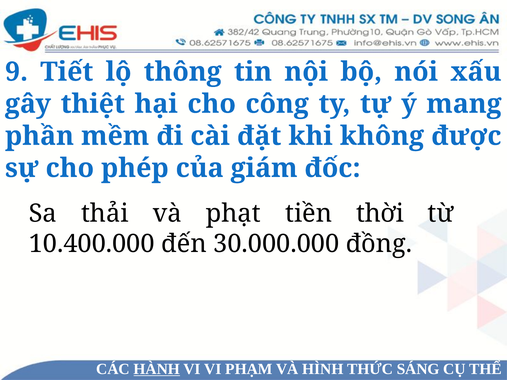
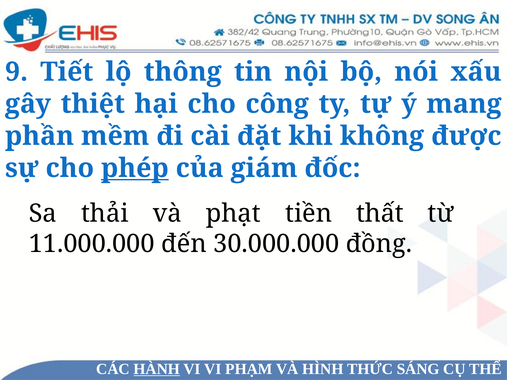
phép underline: none -> present (135, 168)
thời: thời -> thất (380, 214)
10.400.000: 10.400.000 -> 11.000.000 (92, 244)
